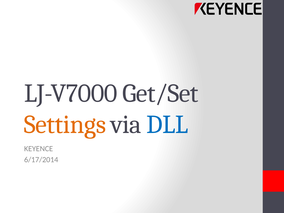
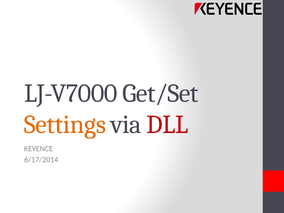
DLL colour: blue -> red (167, 124)
